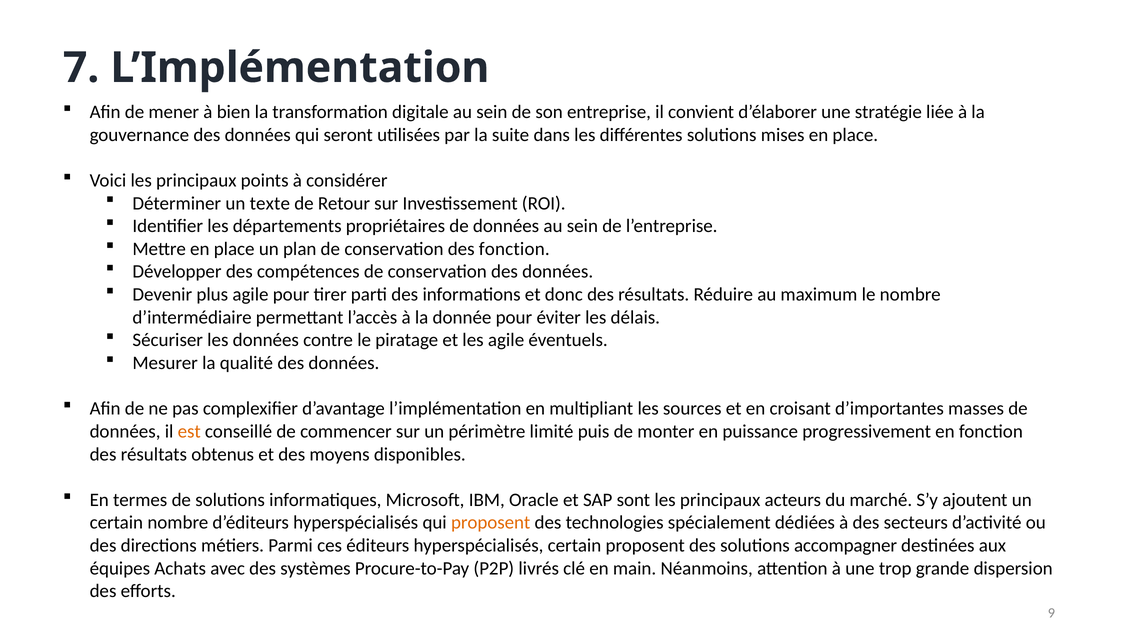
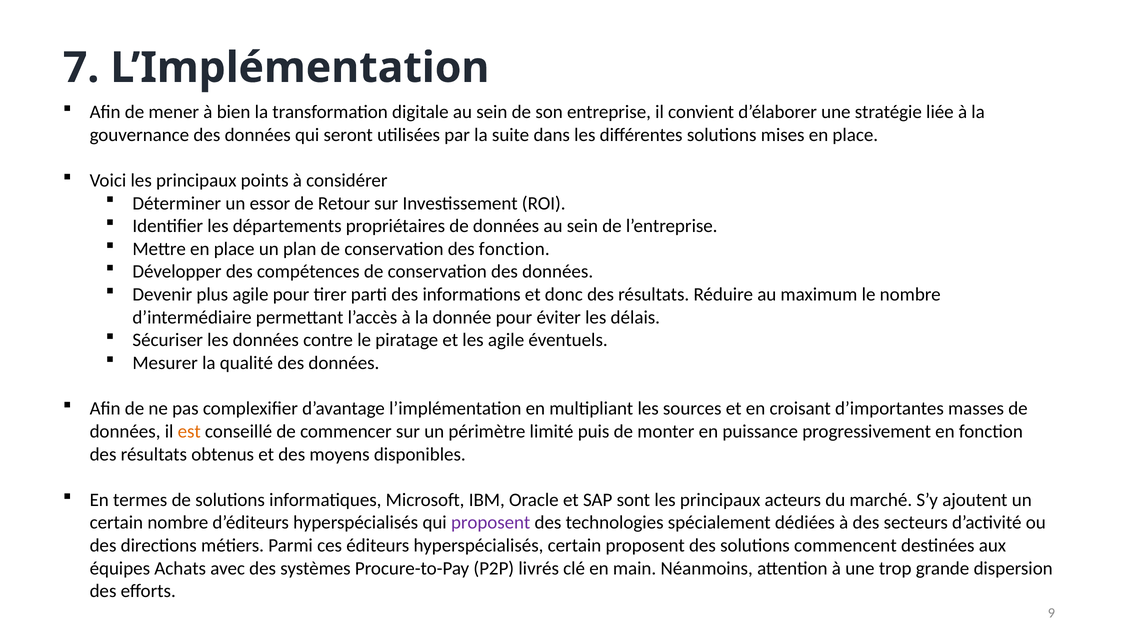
texte: texte -> essor (270, 203)
proposent colour: orange -> purple (491, 523)
accompagner: accompagner -> commencent (845, 546)
